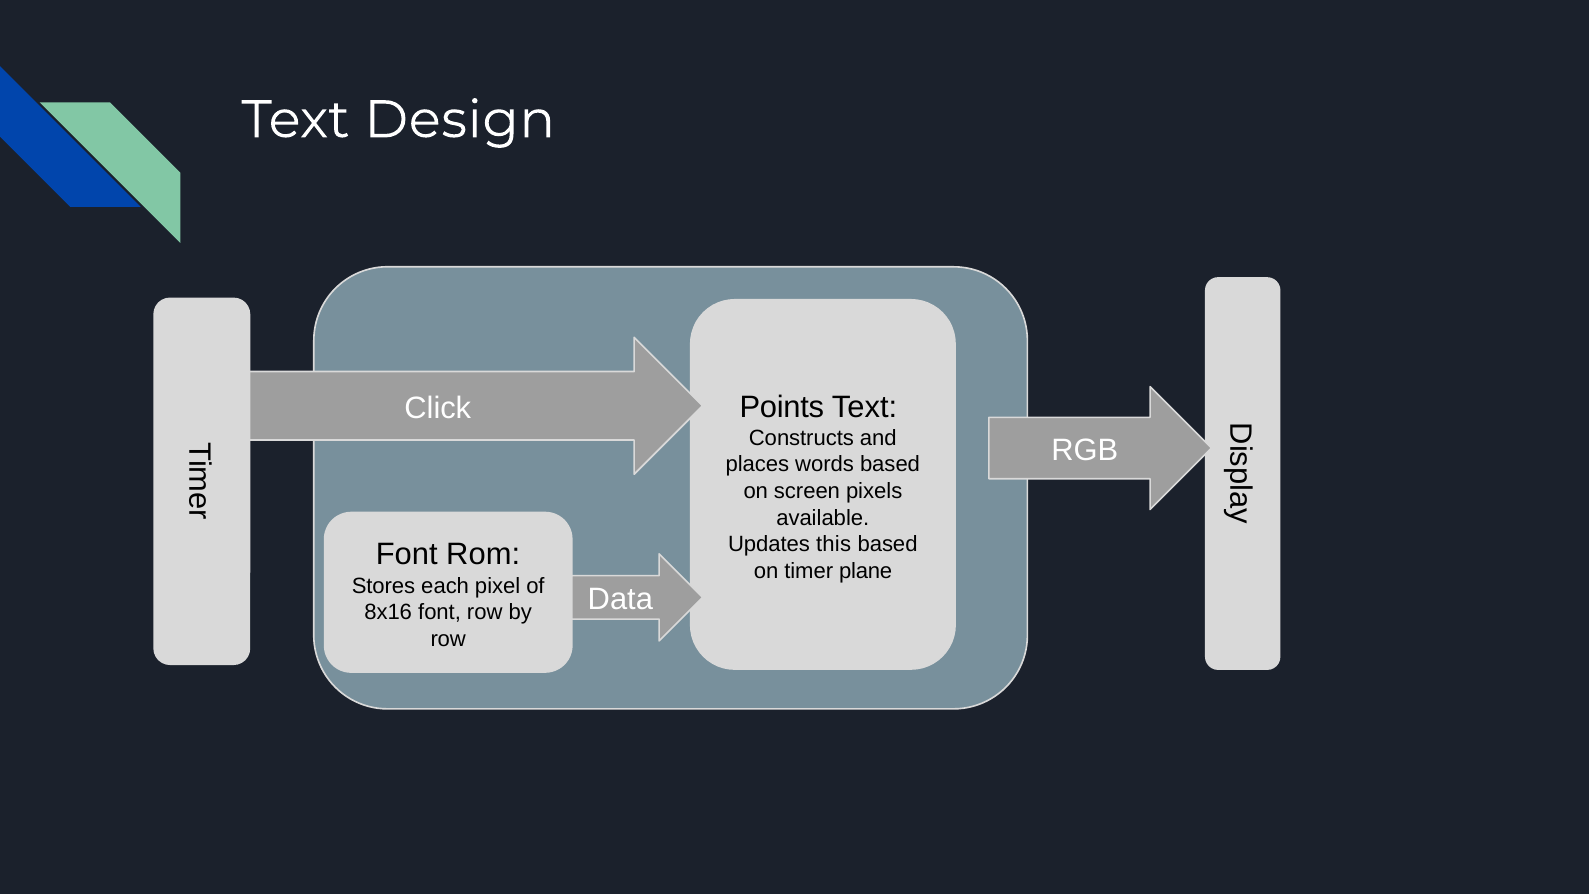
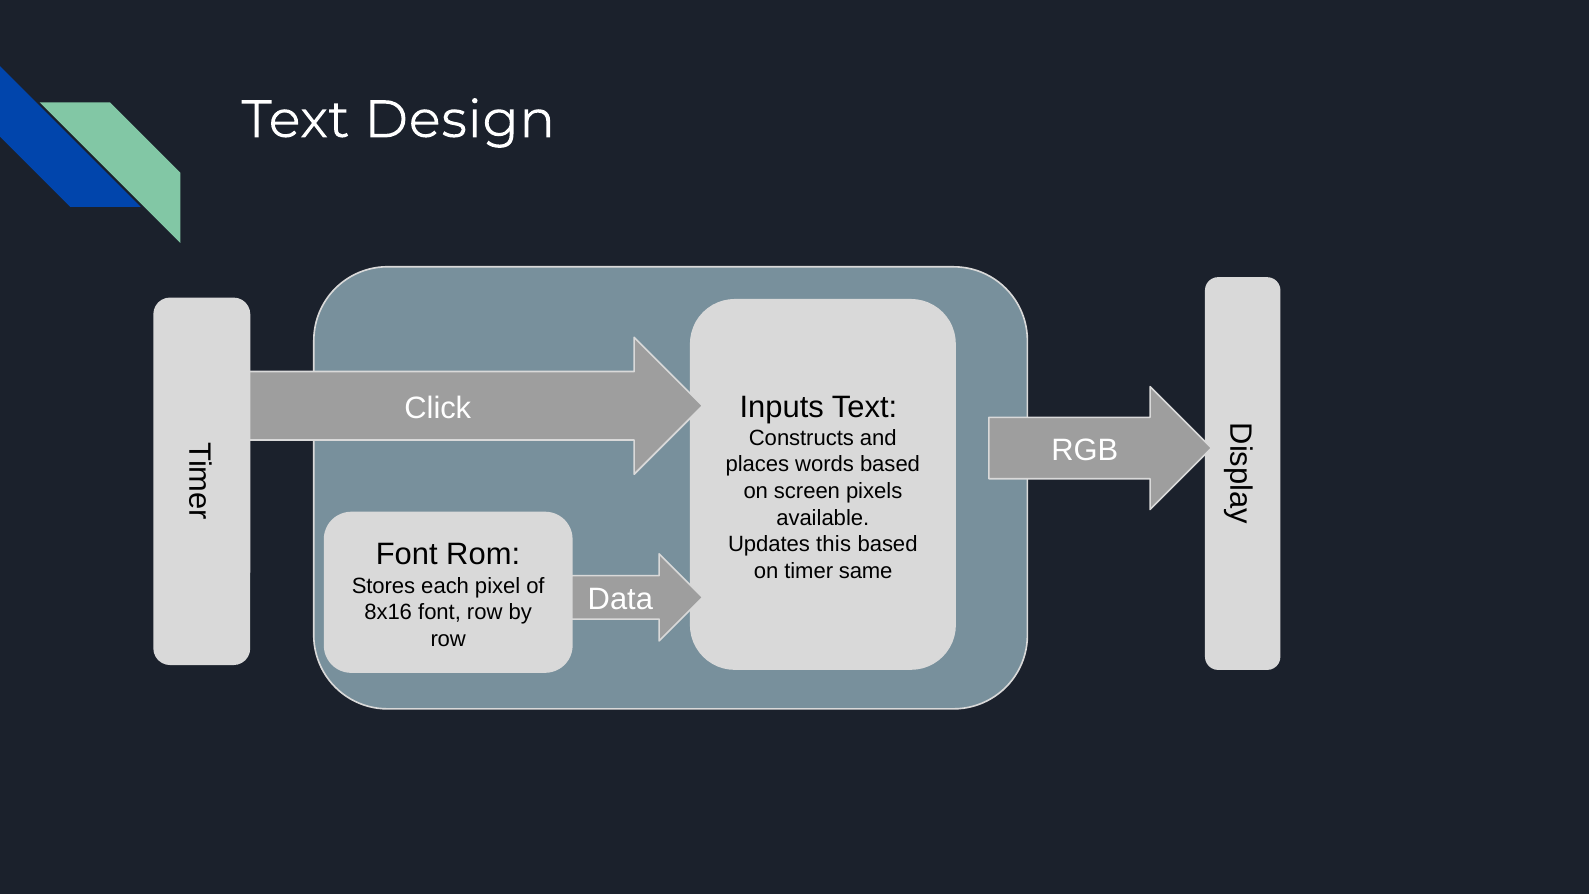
Points: Points -> Inputs (782, 407)
plane: plane -> same (866, 571)
